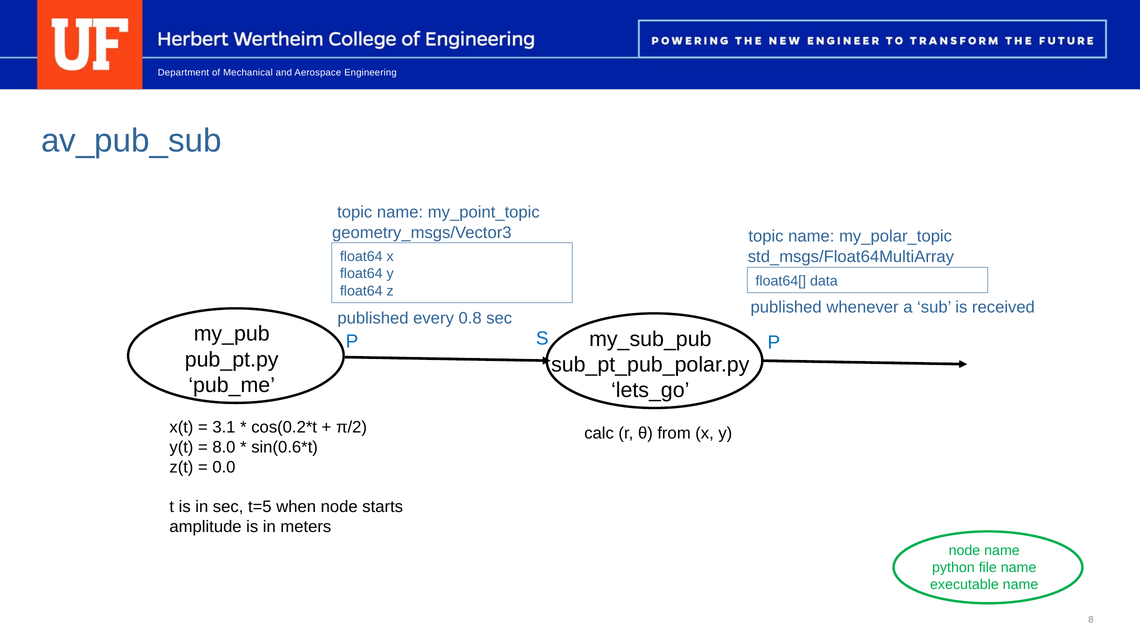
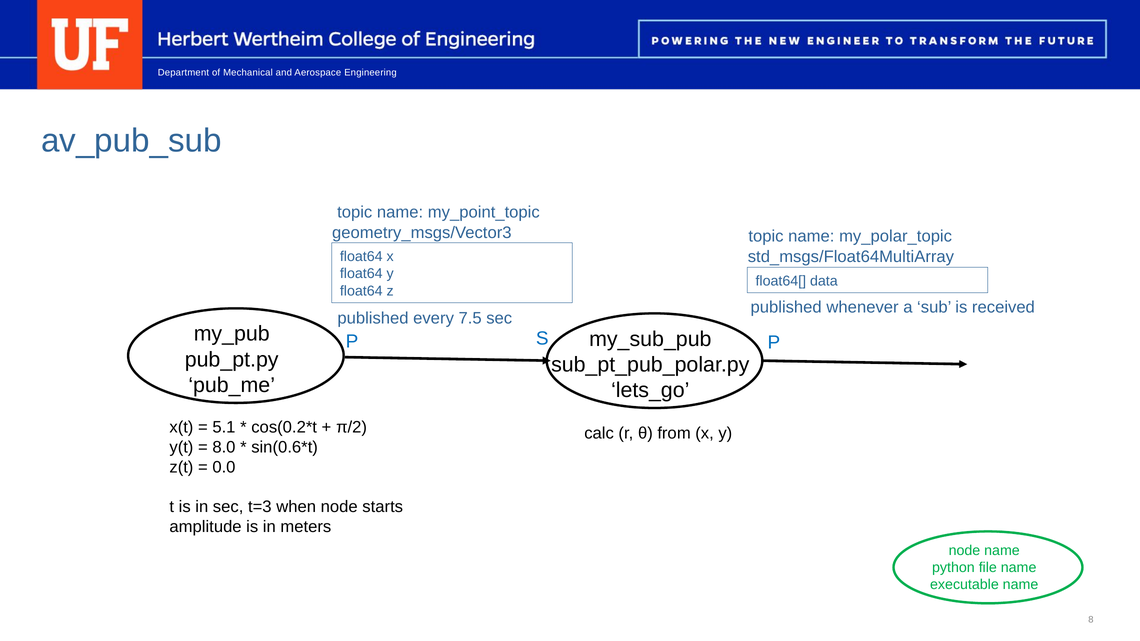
0.8: 0.8 -> 7.5 (470, 318)
3.1: 3.1 -> 5.1 (224, 427)
t=5: t=5 -> t=3 (260, 507)
